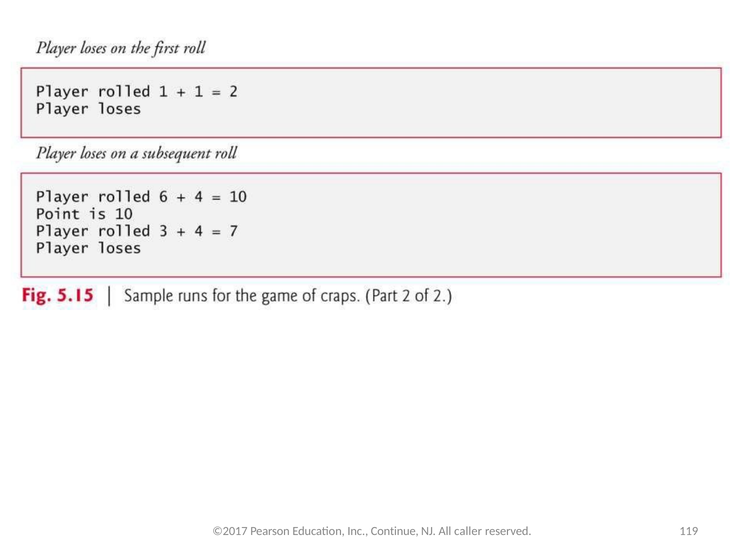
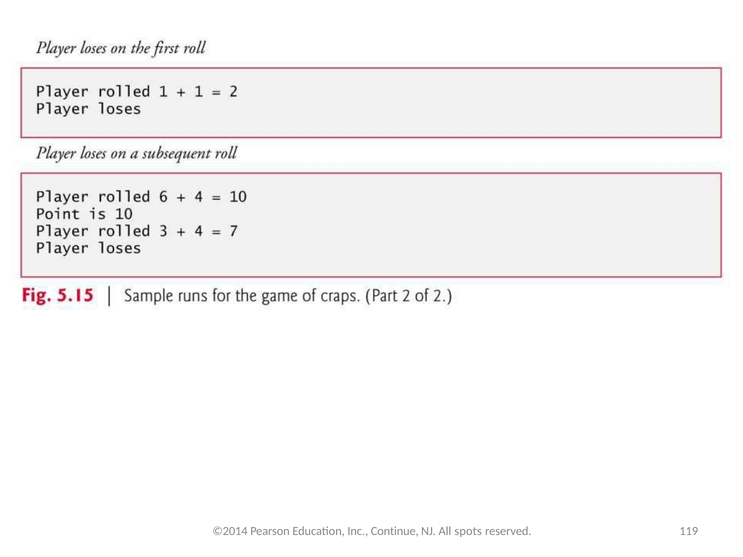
©2017: ©2017 -> ©2014 (230, 532)
caller: caller -> spots (468, 532)
